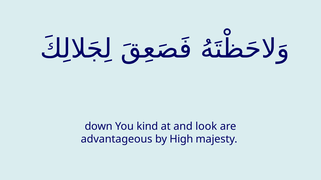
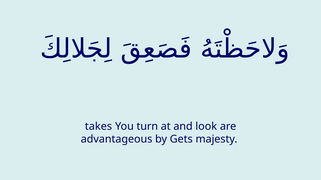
down: down -> takes (98, 127)
kind: kind -> turn (147, 127)
High: High -> Gets (181, 140)
